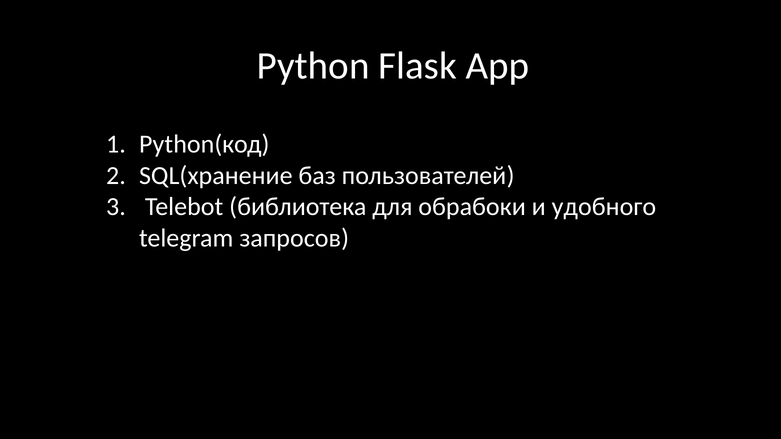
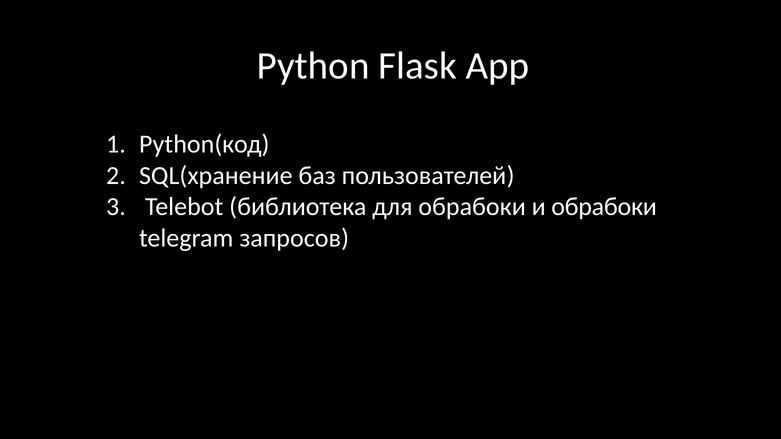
и удобного: удобного -> обрабоки (604, 207)
